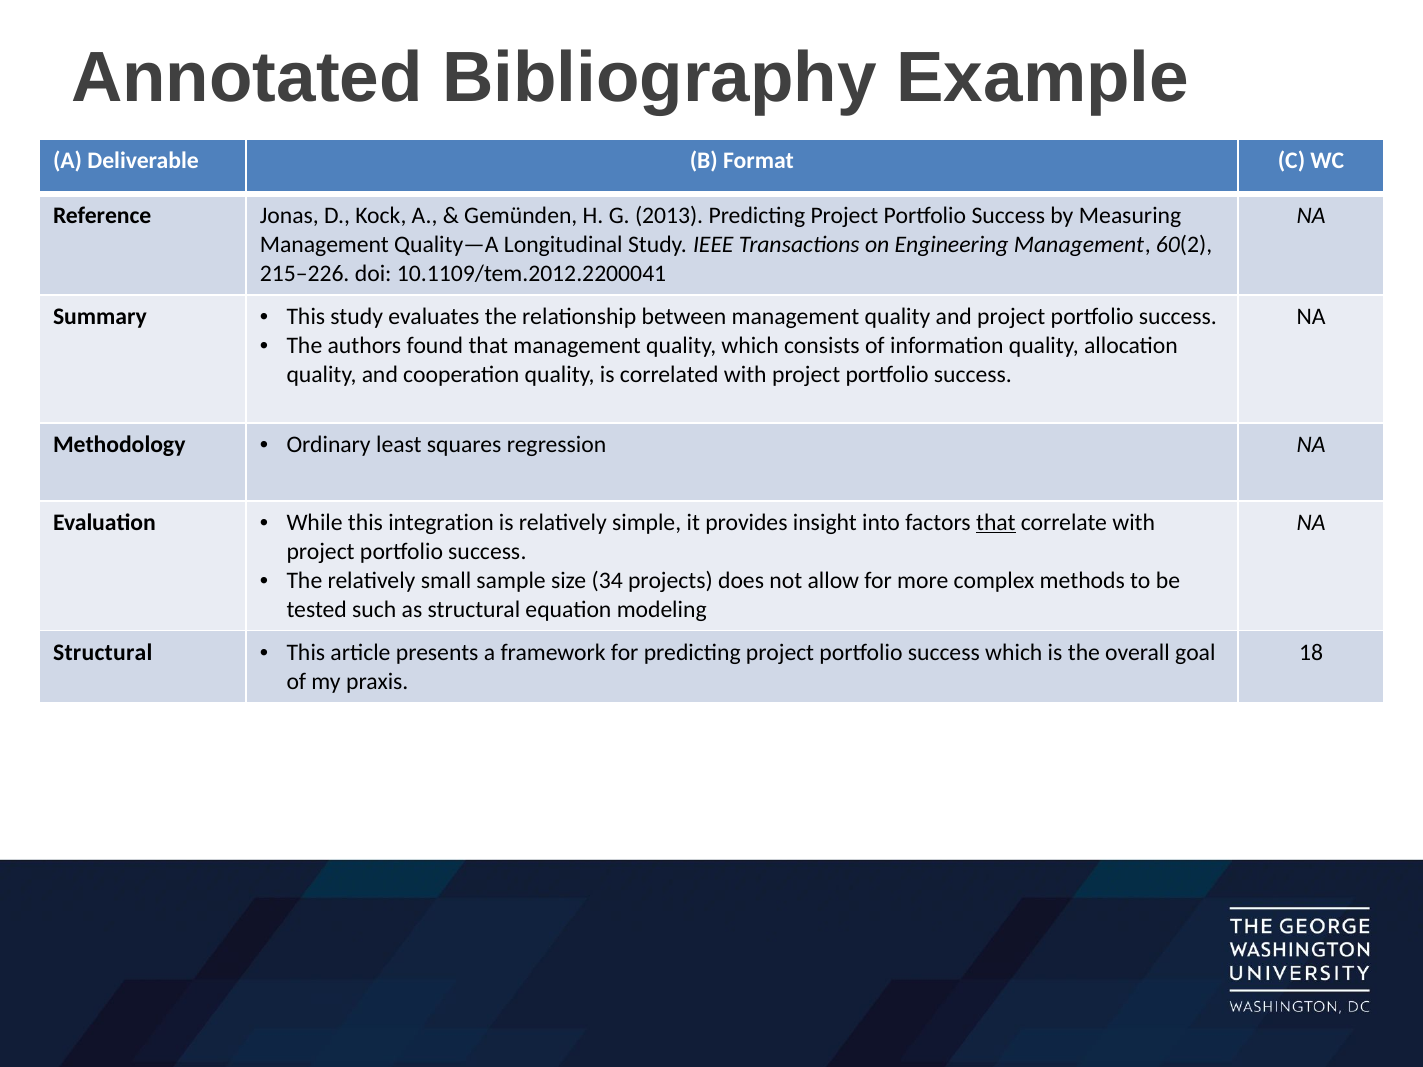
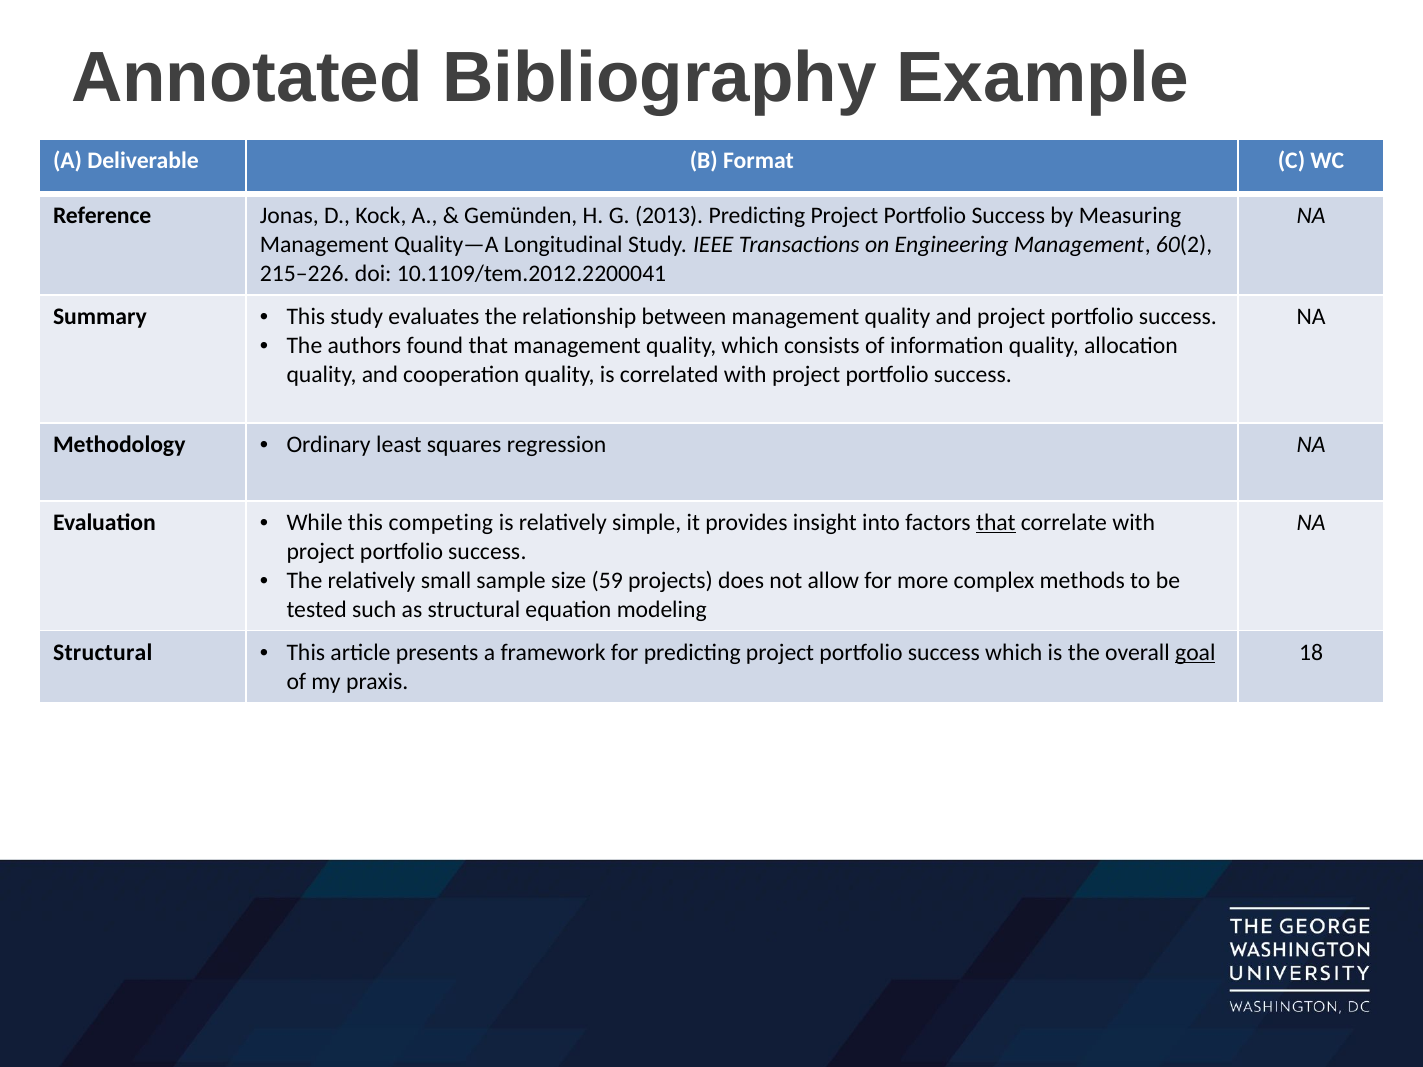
integration: integration -> competing (441, 523)
34: 34 -> 59 (607, 580)
goal underline: none -> present (1195, 653)
